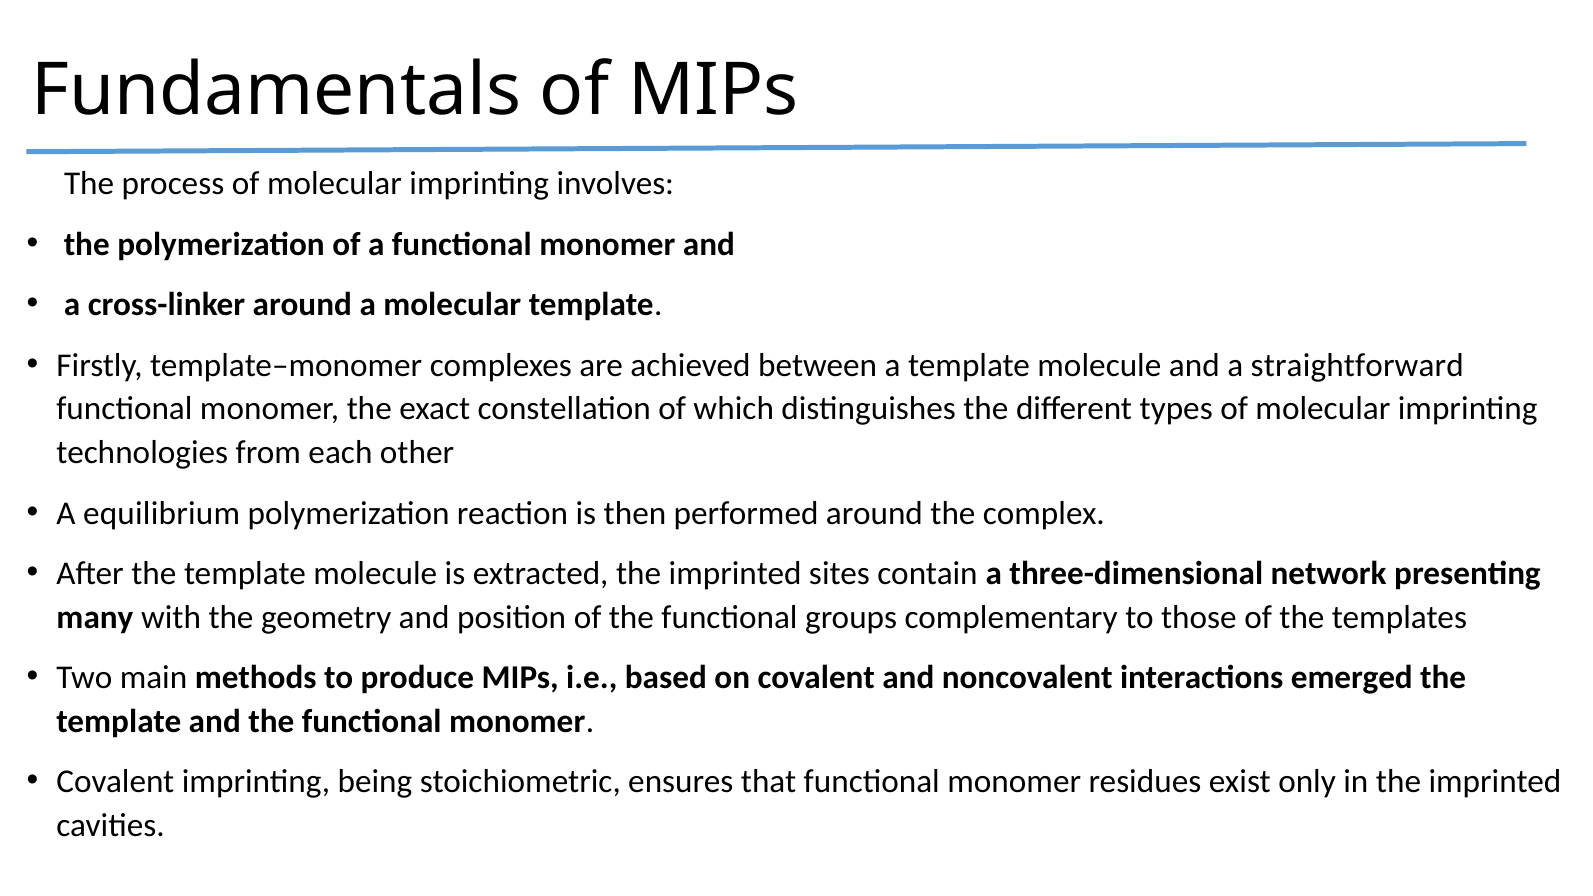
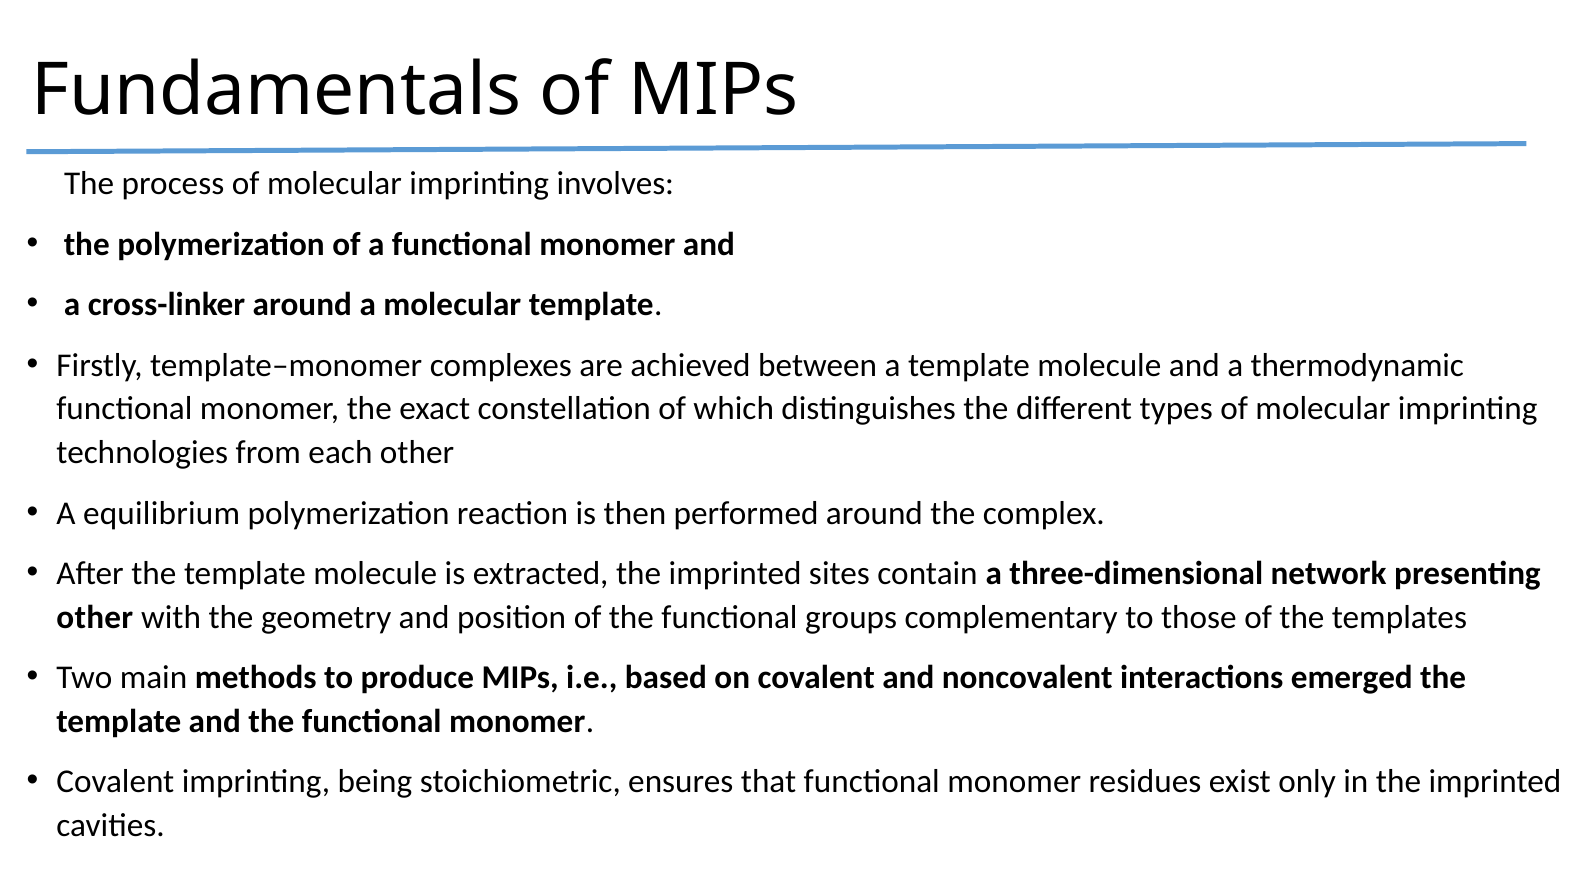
straightforward: straightforward -> thermodynamic (1357, 365)
many: many -> other (95, 617)
